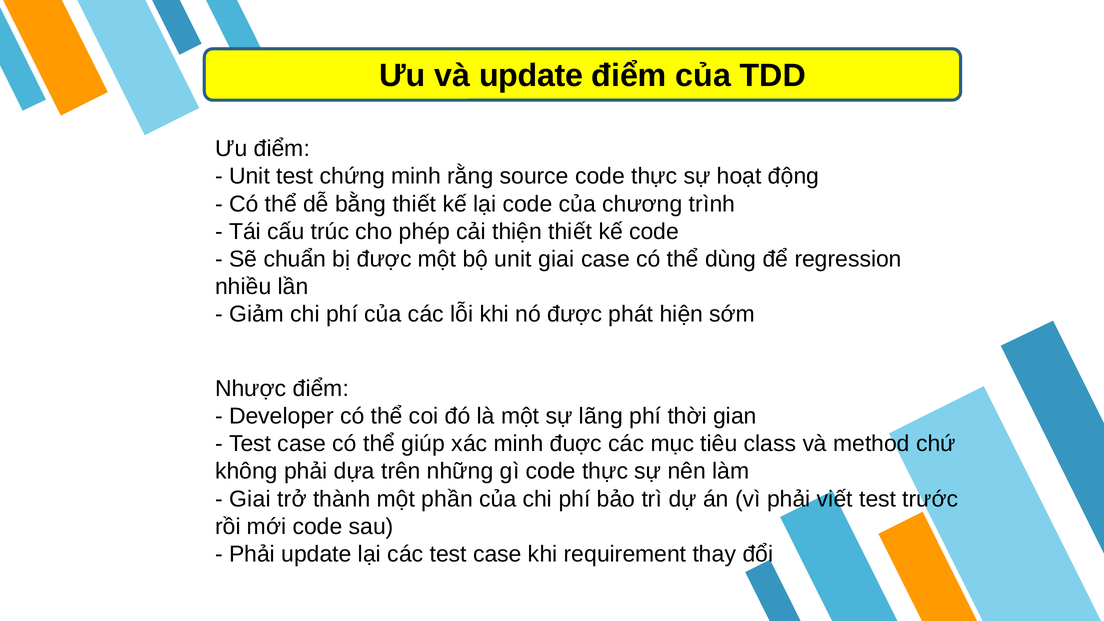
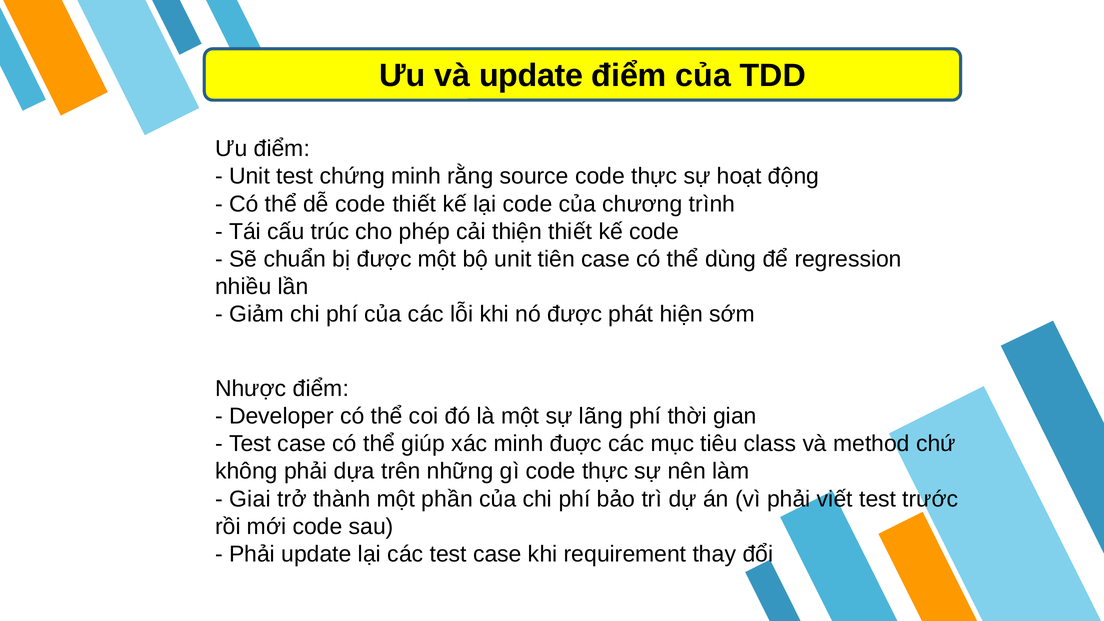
dễ bằng: bằng -> code (360, 204)
unit giai: giai -> tiên (556, 259)
